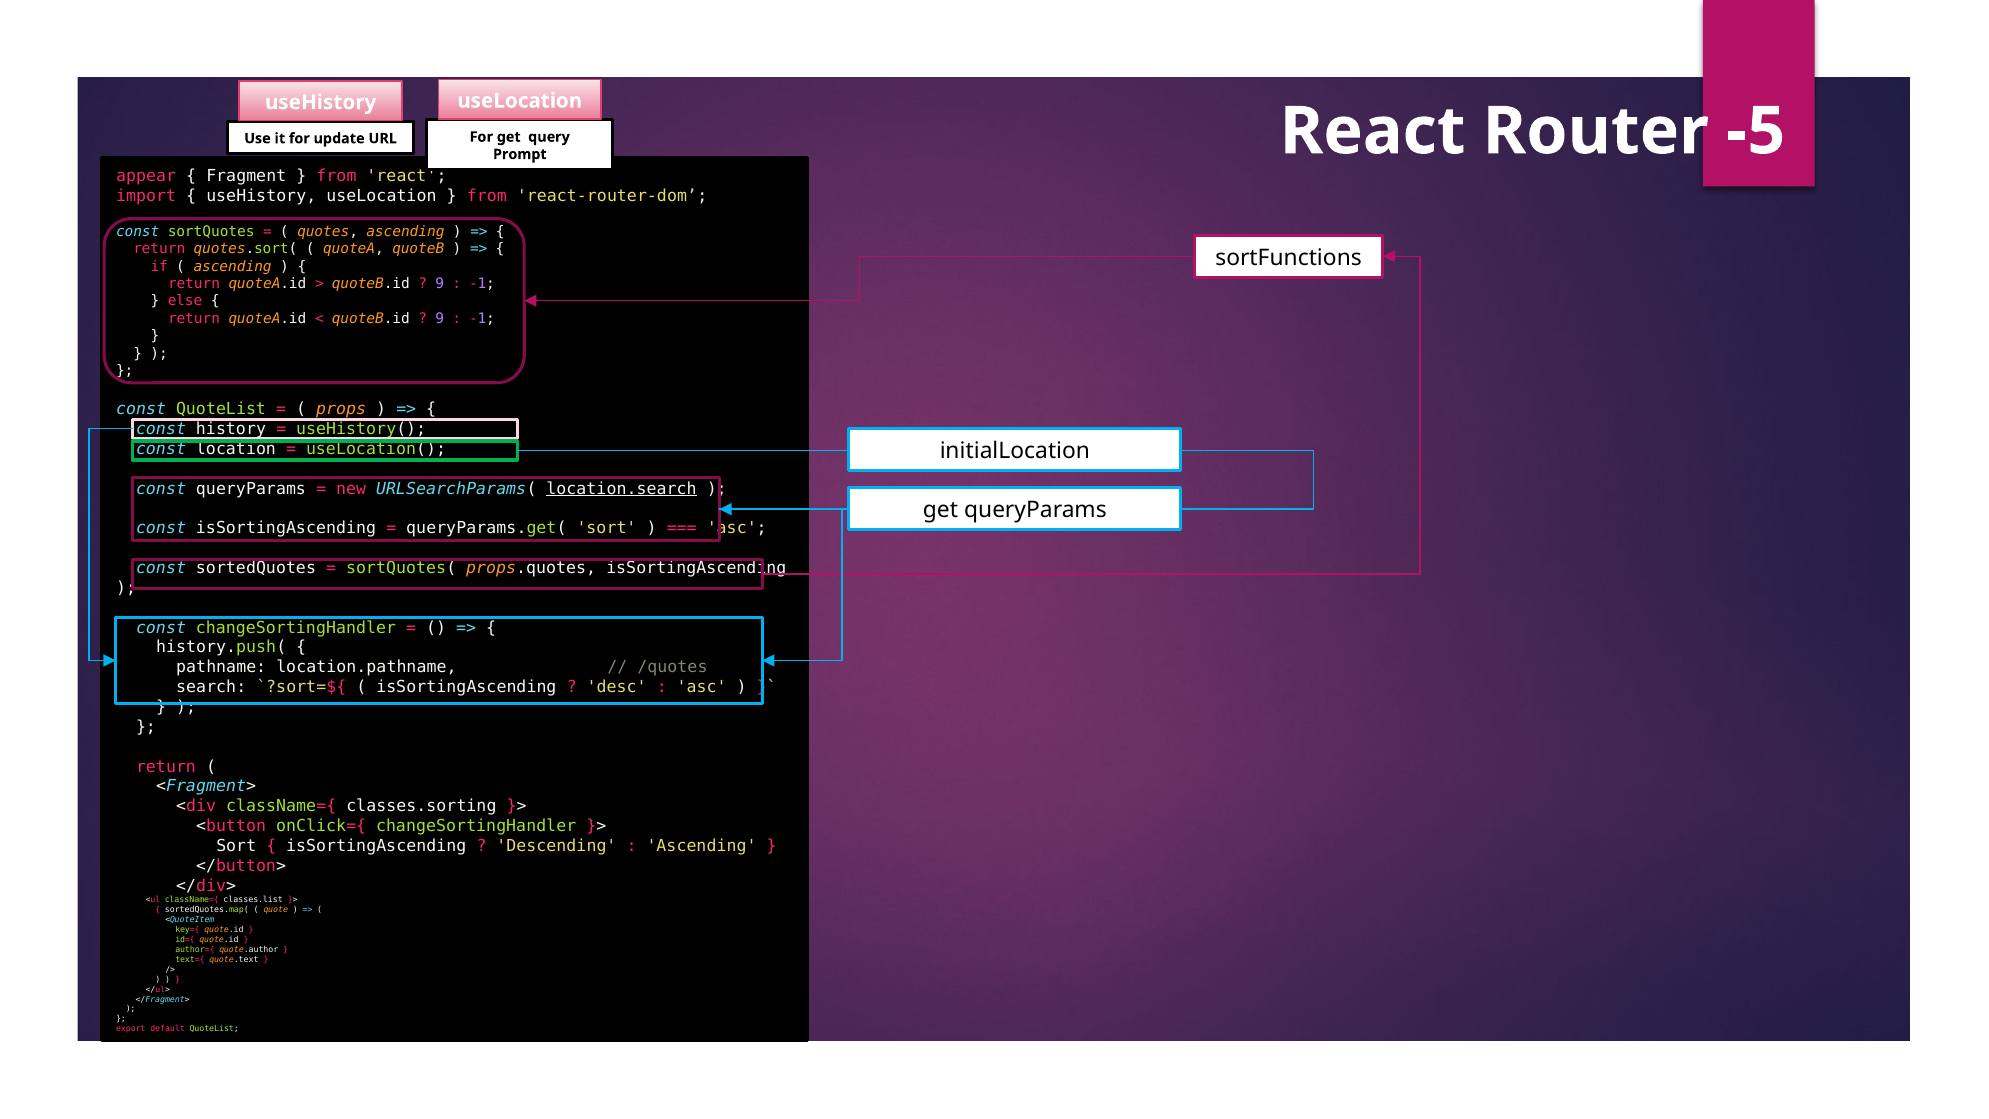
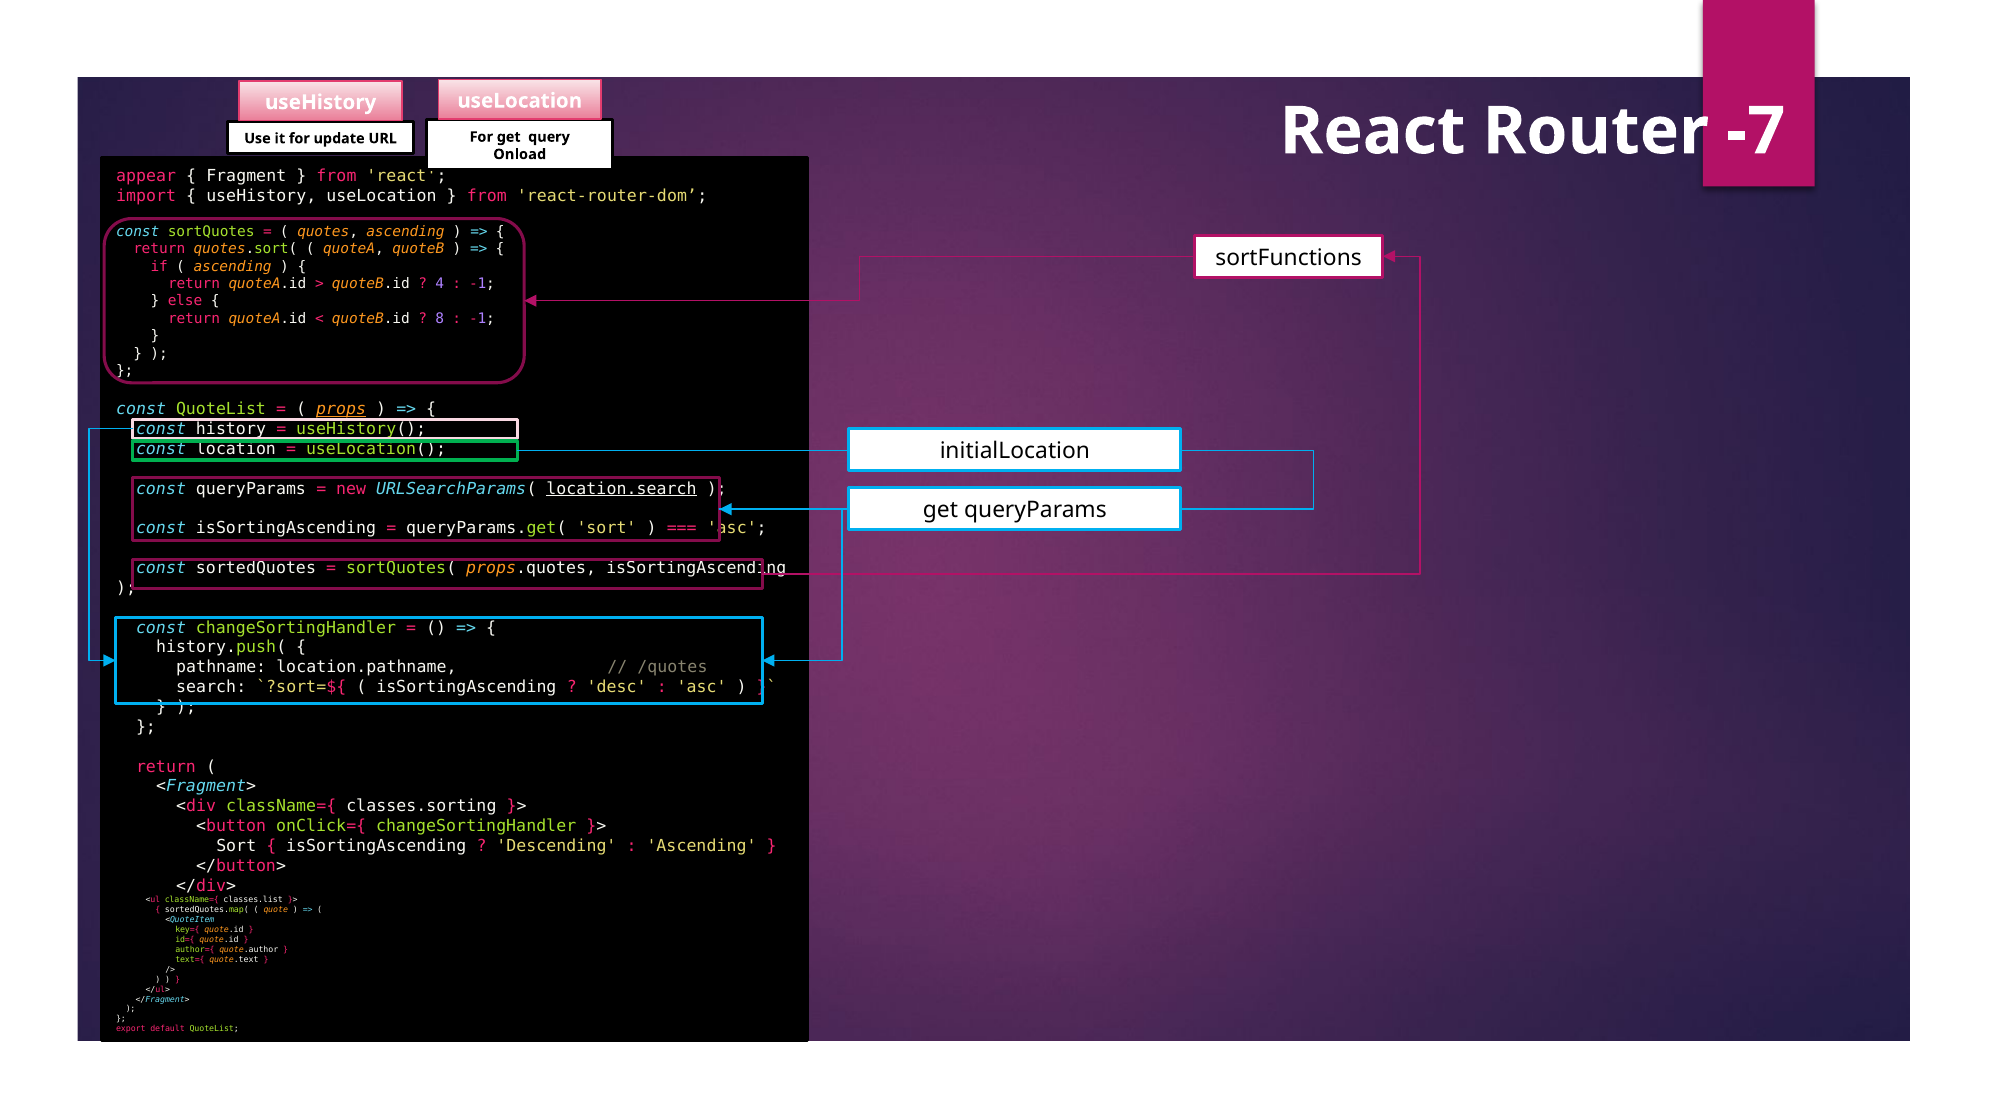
-5: -5 -> -7 (1756, 131)
Prompt: Prompt -> Onload (520, 154)
9: 9 -> 4 (440, 284)
9: 9 -> 8 (440, 318)
props underline: none -> present (341, 409)
